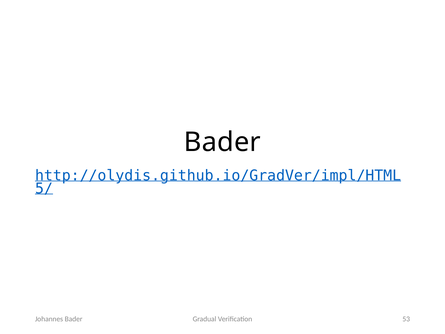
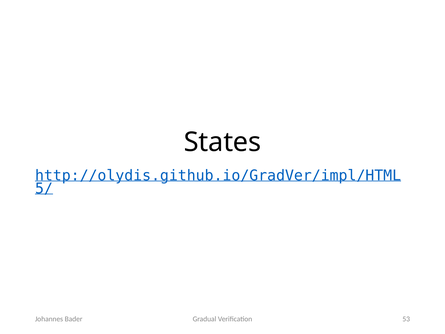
Bader: Bader -> States (223, 142)
